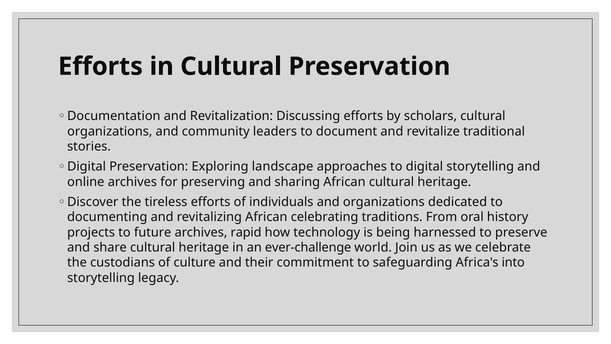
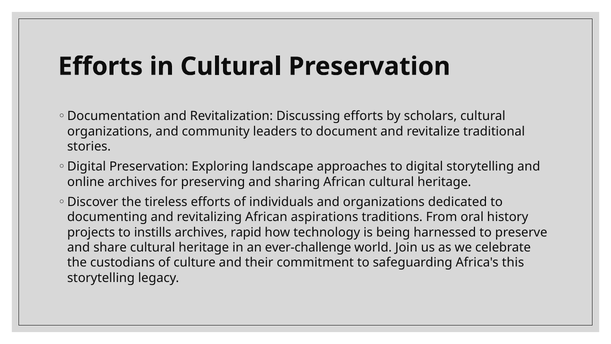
celebrating: celebrating -> aspirations (325, 217)
future: future -> instills (153, 232)
into: into -> this (513, 262)
